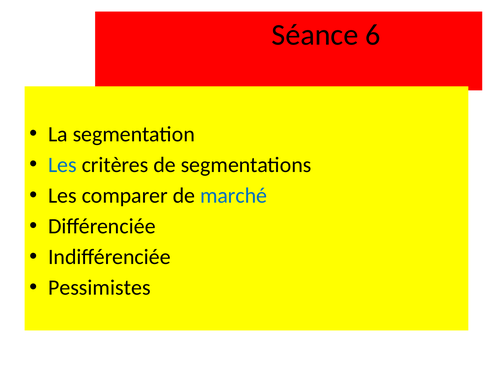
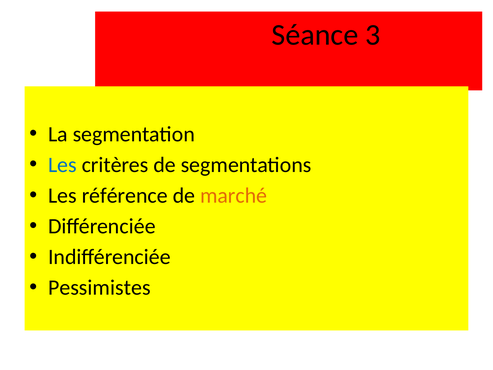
6: 6 -> 3 (373, 35)
comparer: comparer -> référence (125, 195)
marché colour: blue -> orange (234, 195)
